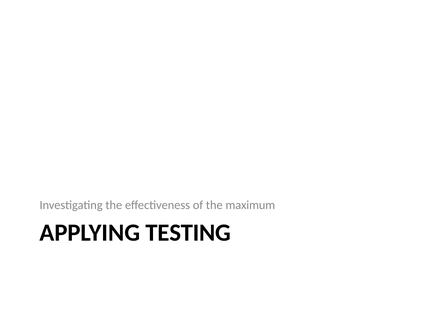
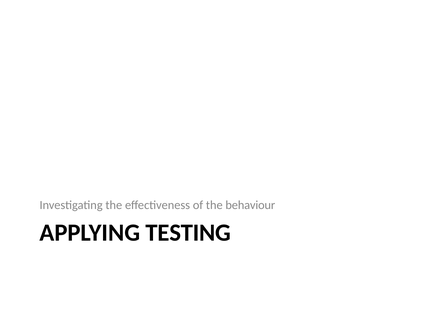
maximum: maximum -> behaviour (250, 205)
